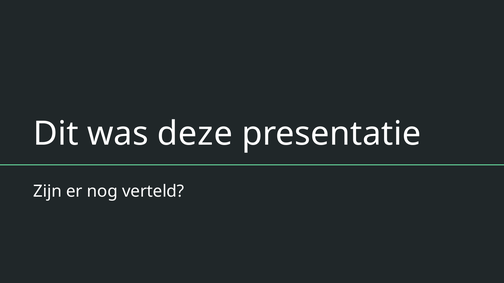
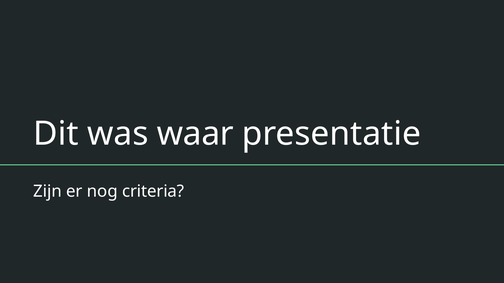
deze: deze -> waar (195, 134)
verteld: verteld -> criteria (153, 192)
